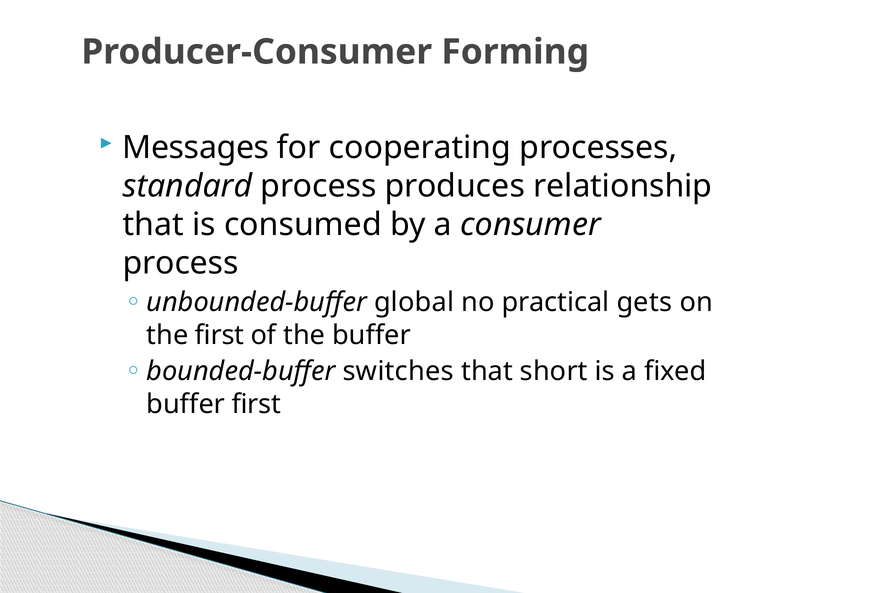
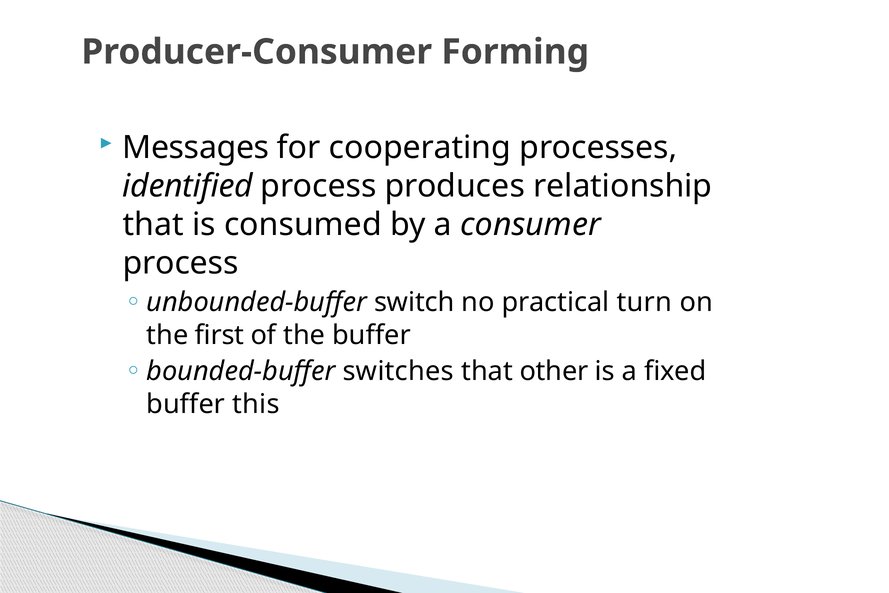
standard: standard -> identified (188, 186)
global: global -> switch (414, 302)
gets: gets -> turn (644, 302)
short: short -> other (554, 371)
buffer first: first -> this (256, 404)
